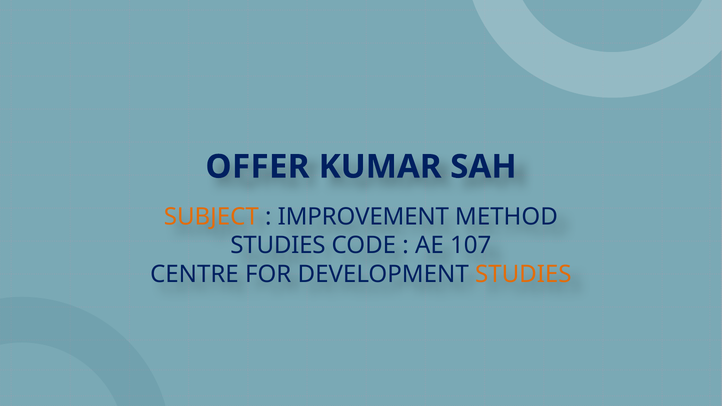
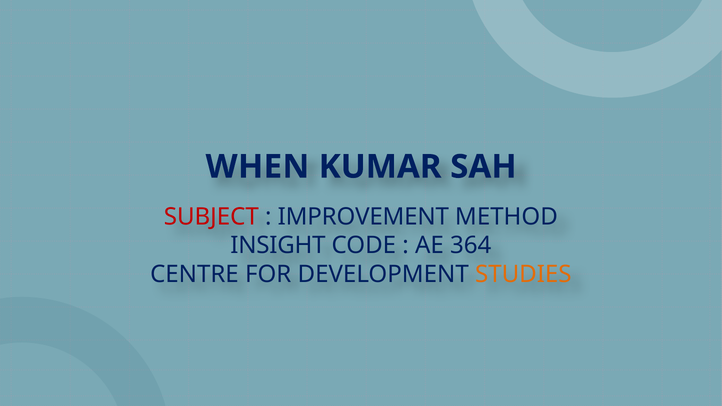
OFFER: OFFER -> WHEN (257, 167)
SUBJECT colour: orange -> red (211, 217)
STUDIES: STUDIES -> INSIGHT (278, 246)
107: 107 -> 364 (471, 246)
